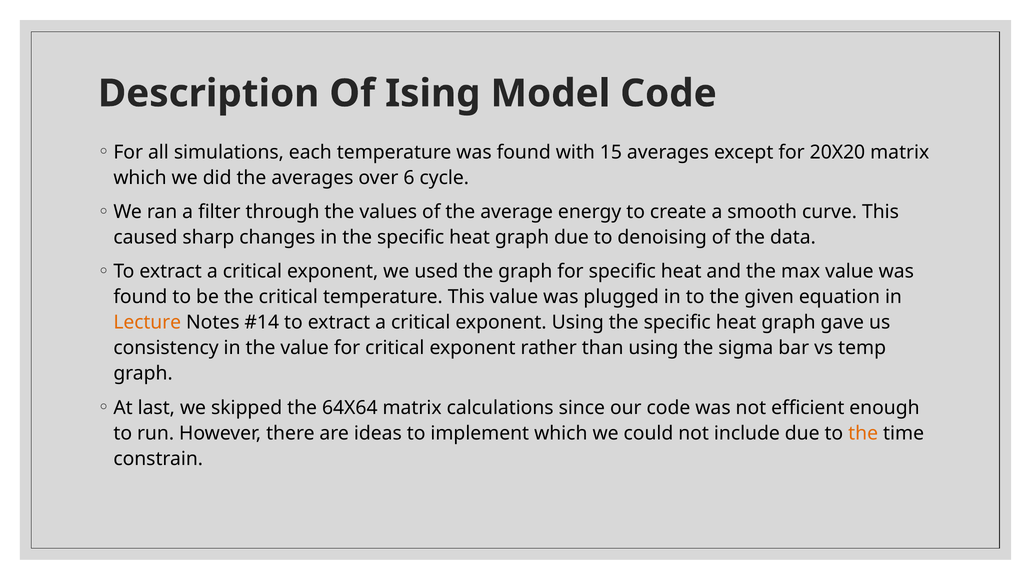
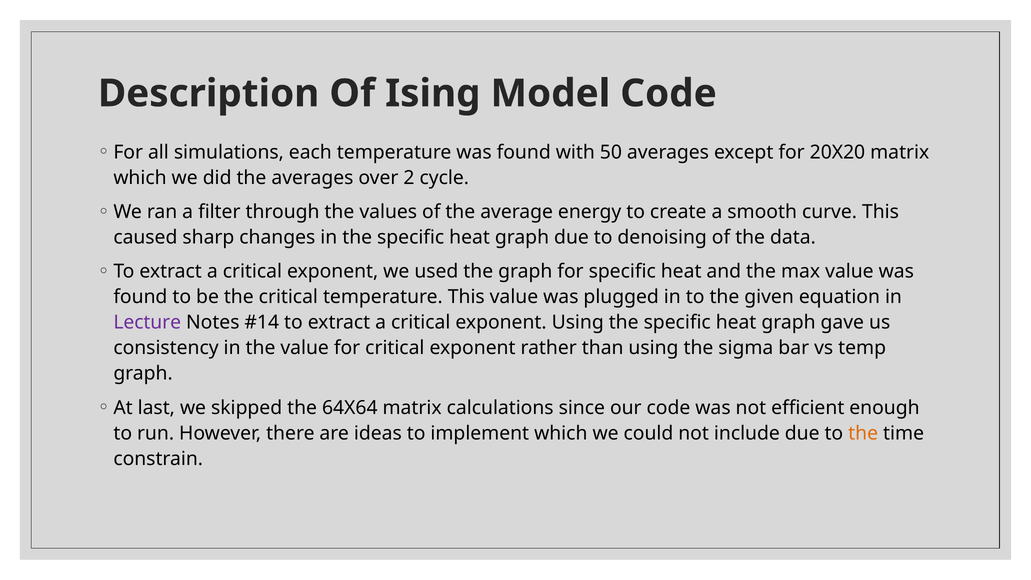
15: 15 -> 50 (611, 152)
6: 6 -> 2 (409, 178)
Lecture colour: orange -> purple (147, 323)
